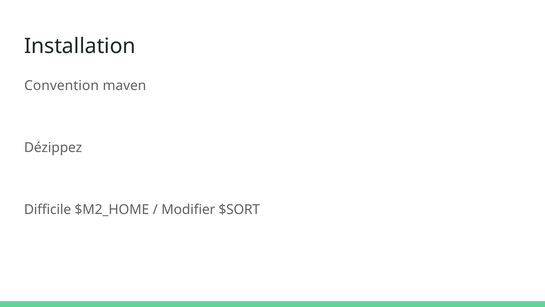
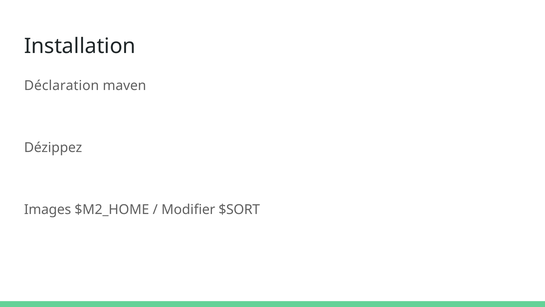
Convention: Convention -> Déclaration (62, 86)
Difficile: Difficile -> Images (48, 209)
